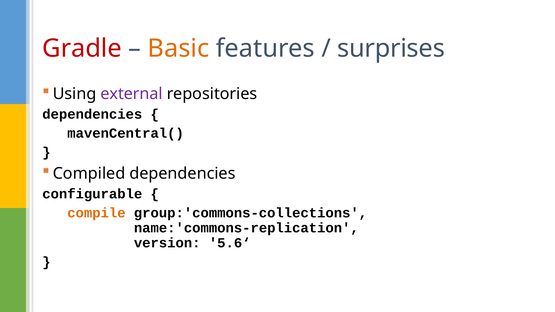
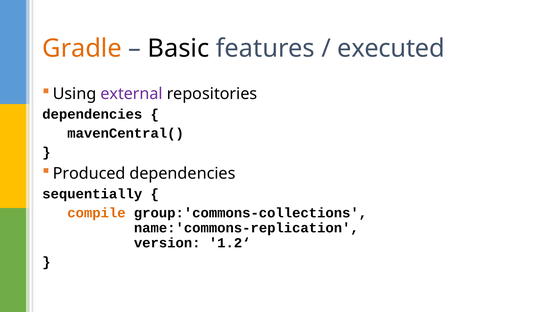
Gradle colour: red -> orange (82, 49)
Basic colour: orange -> black (178, 49)
surprises: surprises -> executed (391, 49)
Compiled: Compiled -> Produced (89, 174)
configurable: configurable -> sequentially (92, 194)
5.6‘: 5.6‘ -> 1.2‘ (230, 243)
